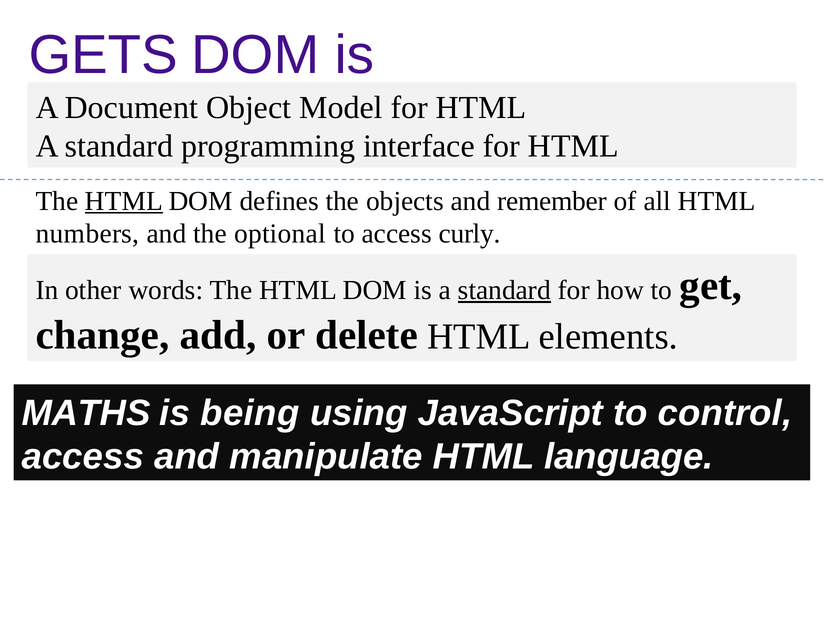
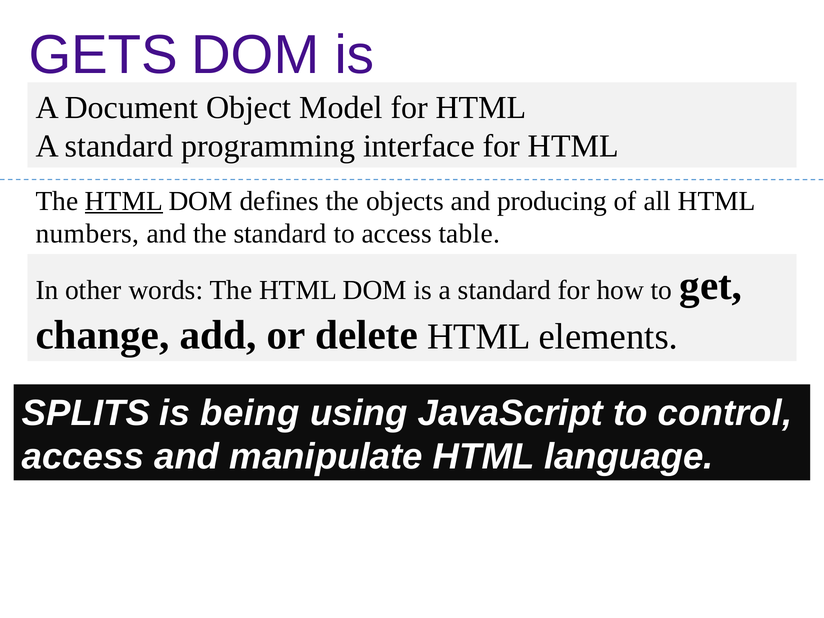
remember: remember -> producing (552, 201)
the optional: optional -> standard (280, 234)
curly: curly -> table (469, 234)
standard underline: present -> none (504, 290)
MATHS: MATHS -> SPLITS (86, 413)
